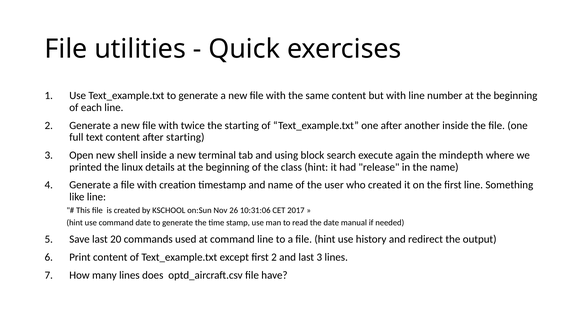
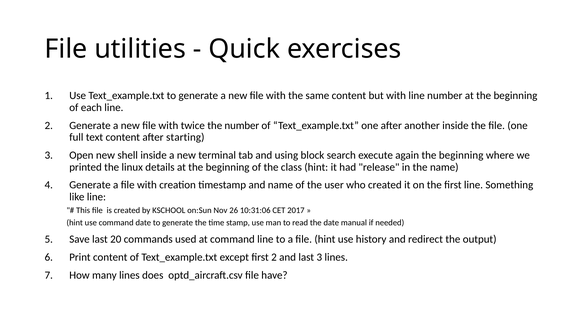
the starting: starting -> number (242, 125)
again the mindepth: mindepth -> beginning (461, 155)
